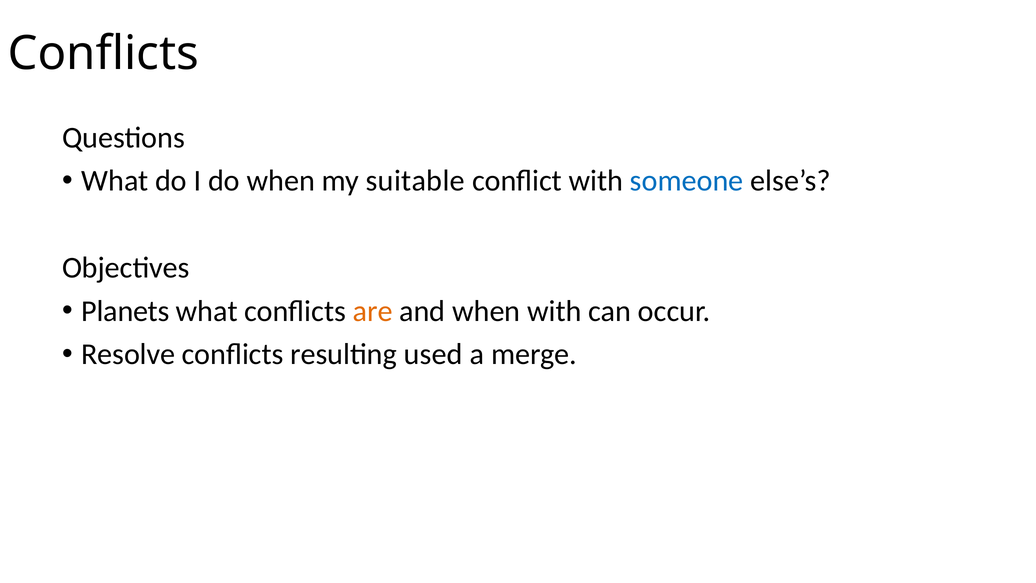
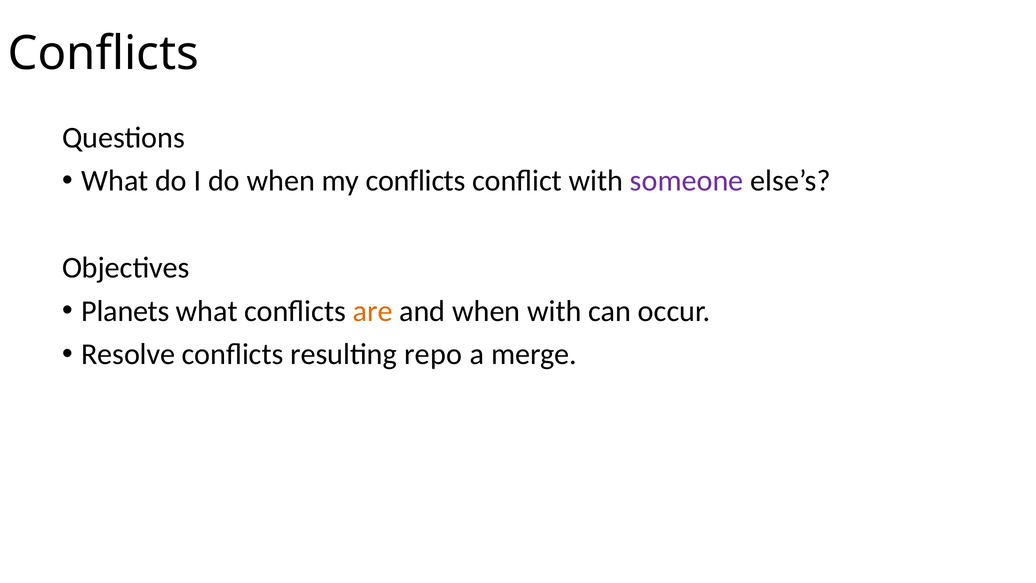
my suitable: suitable -> conflicts (416, 181)
someone colour: blue -> purple (687, 181)
used: used -> repo (433, 354)
